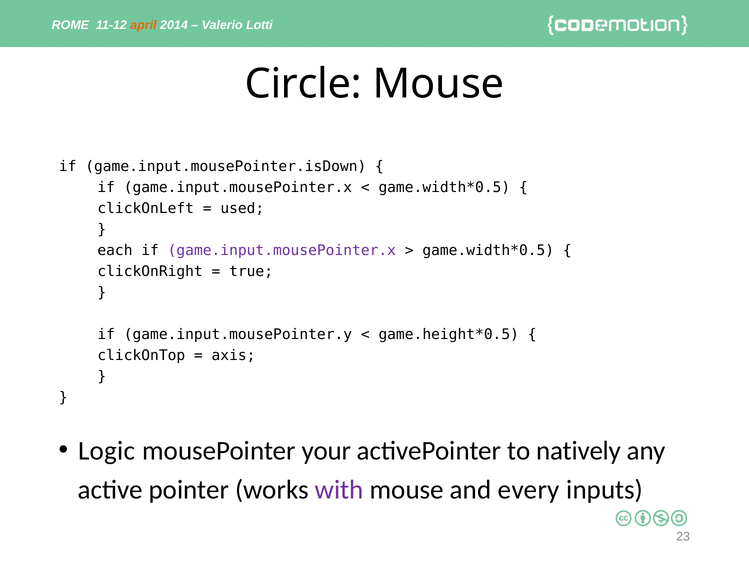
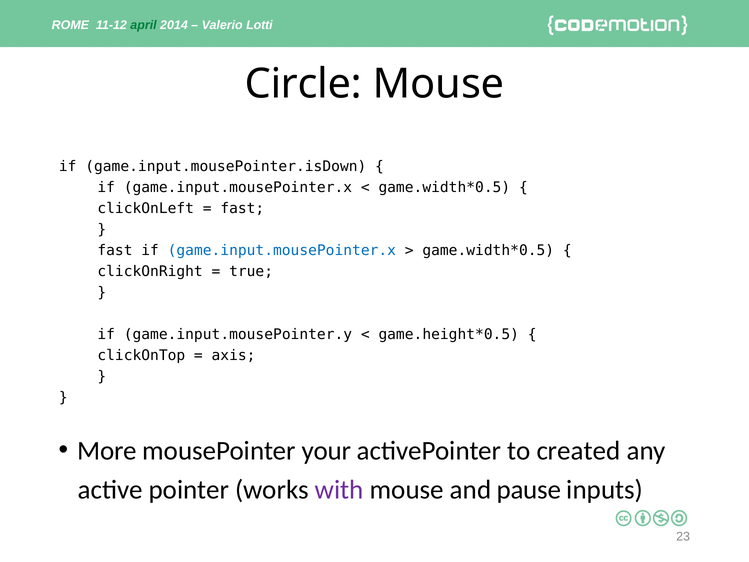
april colour: orange -> green (144, 25)
used: used -> fast (242, 208)
each: each -> fast (115, 250)
game.input.mousePointer.x colour: purple -> blue (282, 250)
Logic: Logic -> More (107, 450)
natively: natively -> created (579, 450)
every: every -> pause (529, 489)
